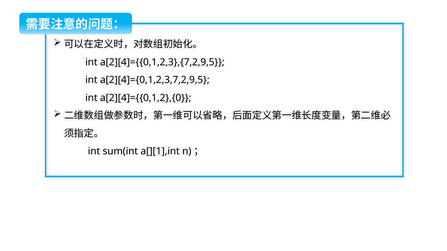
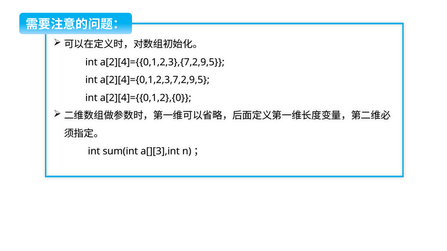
a[][1],int: a[][1],int -> a[][3],int (160, 152)
